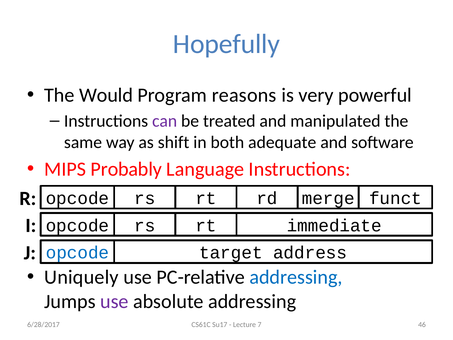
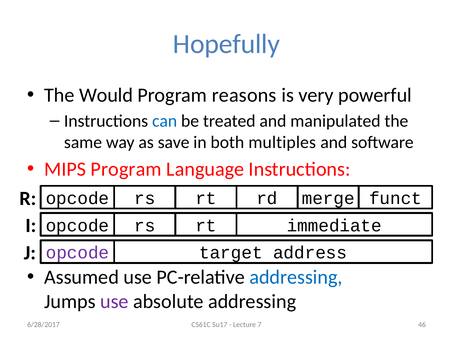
can colour: purple -> blue (165, 121)
shift: shift -> save (174, 142)
adequate: adequate -> multiples (282, 142)
MIPS Probably: Probably -> Program (126, 169)
opcode colour: blue -> purple (77, 253)
Uniquely: Uniquely -> Assumed (82, 277)
